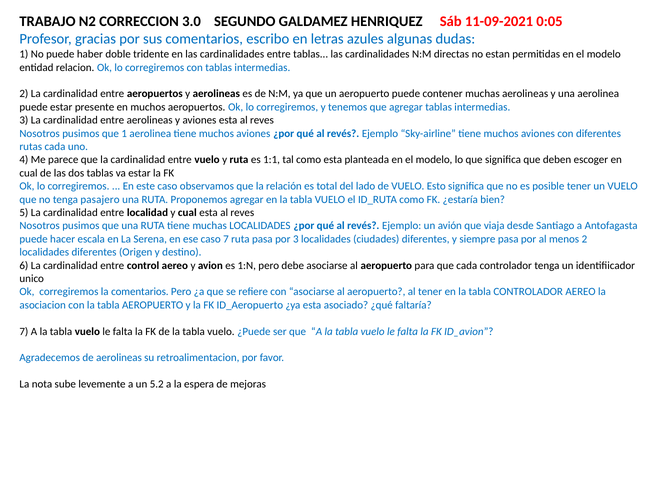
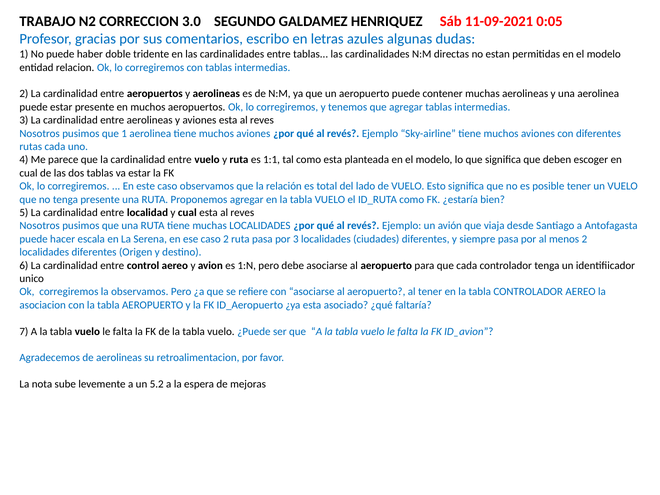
tenga pasajero: pasajero -> presente (100, 199)
caso 7: 7 -> 2 (226, 239)
la comentarios: comentarios -> observamos (140, 292)
